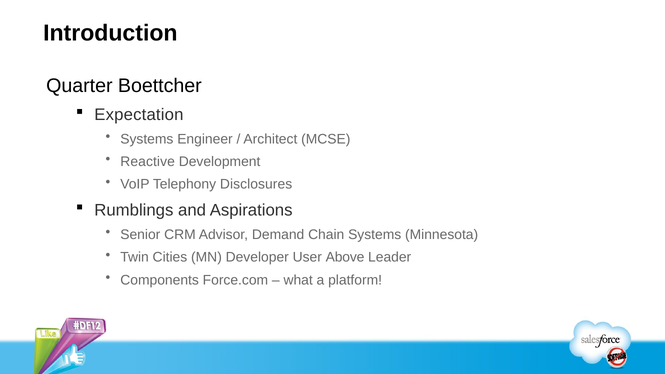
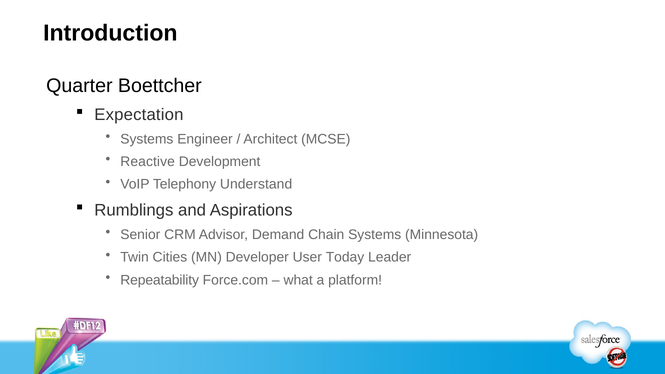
Disclosures: Disclosures -> Understand (256, 184)
Above: Above -> Today (345, 257)
Components: Components -> Repeatability (160, 280)
